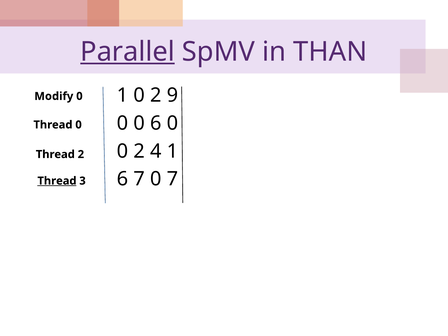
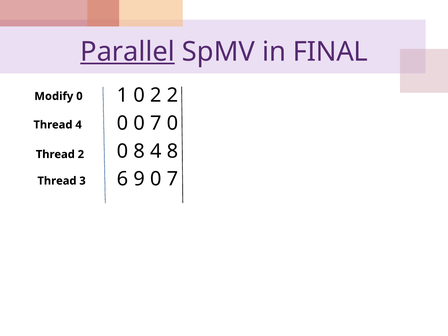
THAN: THAN -> FINAL (330, 52)
2 9: 9 -> 2 (172, 95)
0 0 6: 6 -> 7 (156, 123)
Thread 0: 0 -> 4 (79, 125)
2: 2 -> 8 (139, 151)
4 1: 1 -> 8 (172, 151)
6 7: 7 -> 9 (139, 179)
Thread underline: present -> none (57, 181)
